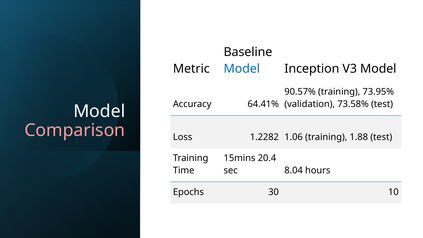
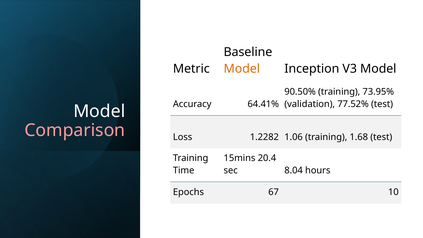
Model colour: blue -> orange (242, 69)
90.57%: 90.57% -> 90.50% (300, 92)
73.58%: 73.58% -> 77.52% (353, 104)
1.88: 1.88 -> 1.68 (359, 137)
30: 30 -> 67 (274, 192)
